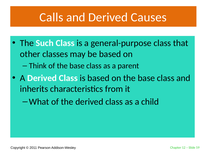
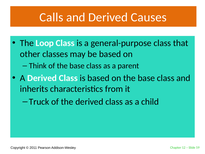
Such: Such -> Loop (45, 43)
What: What -> Truck (39, 102)
